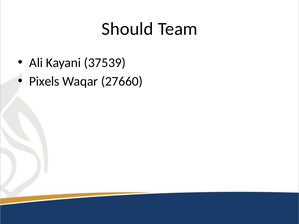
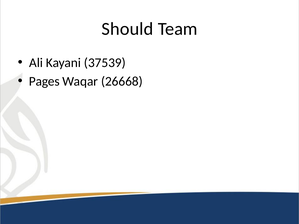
Pixels: Pixels -> Pages (44, 81)
27660: 27660 -> 26668 (122, 81)
